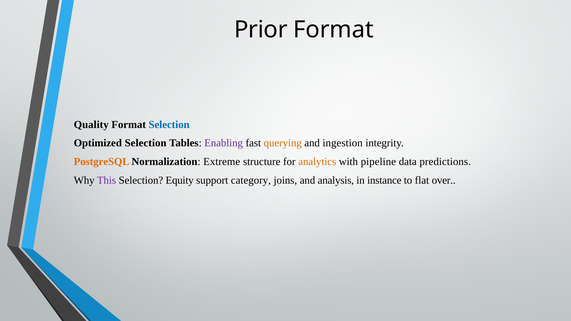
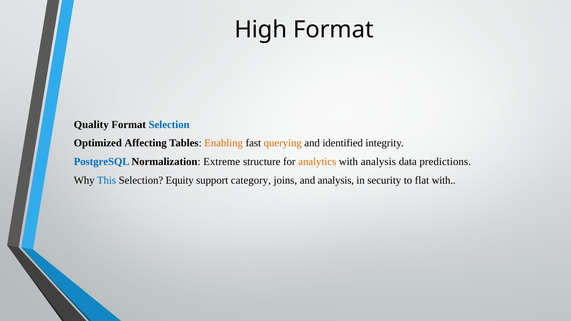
Prior: Prior -> High (261, 30)
Optimized Selection: Selection -> Affecting (146, 143)
Enabling colour: purple -> orange (224, 143)
ingestion: ingestion -> identified (343, 143)
PostgreSQL colour: orange -> blue (102, 162)
with pipeline: pipeline -> analysis (378, 162)
This colour: purple -> blue (107, 180)
instance: instance -> security (384, 180)
flat over: over -> with (444, 180)
